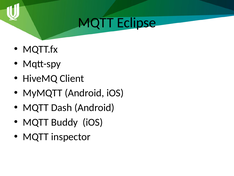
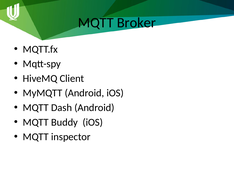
Eclipse: Eclipse -> Broker (136, 23)
